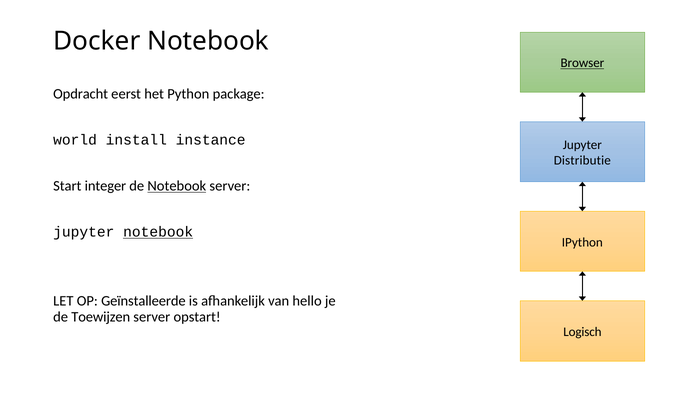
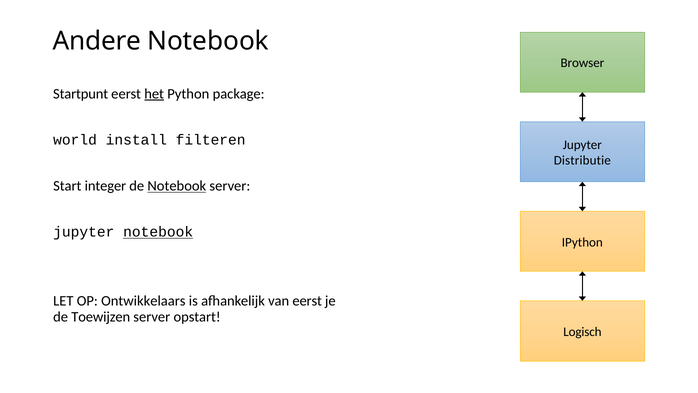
Docker: Docker -> Andere (97, 41)
Browser underline: present -> none (582, 63)
Opdracht: Opdracht -> Startpunt (81, 94)
het underline: none -> present (154, 94)
instance: instance -> filteren (211, 140)
Geïnstalleerde: Geïnstalleerde -> Ontwikkelaars (143, 301)
van hello: hello -> eerst (307, 301)
